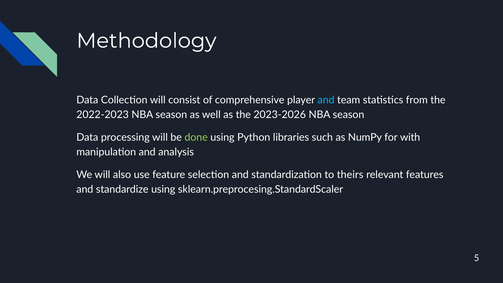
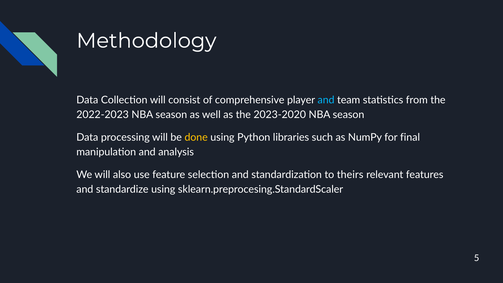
2023-2026: 2023-2026 -> 2023-2020 (280, 115)
done colour: light green -> yellow (196, 137)
with: with -> final (410, 137)
